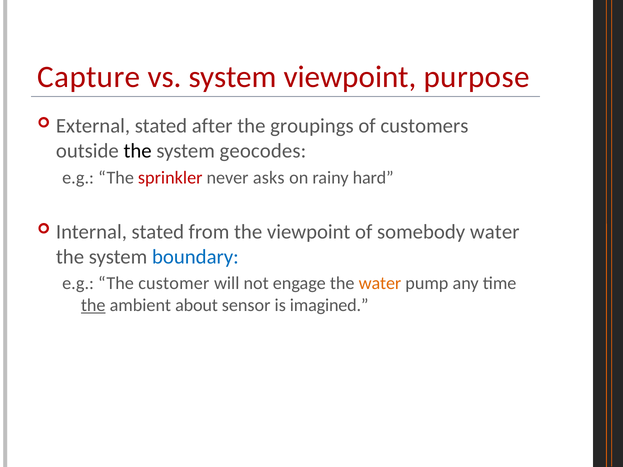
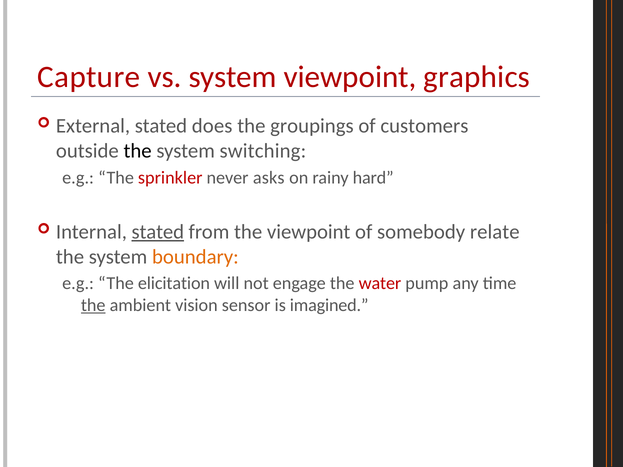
purpose: purpose -> graphics (477, 77)
after: after -> does (212, 126)
geocodes: geocodes -> switching (263, 151)
stated underline: none -> present (158, 232)
somebody water: water -> relate (495, 232)
boundary colour: blue -> orange (195, 257)
customer: customer -> elicitation (174, 284)
water colour: orange -> red (380, 284)
about: about -> vision (196, 305)
